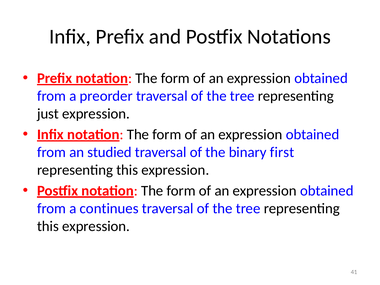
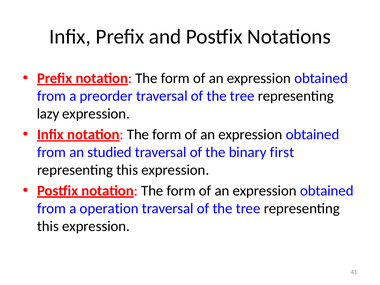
just: just -> lazy (48, 114)
continues: continues -> operation (109, 208)
